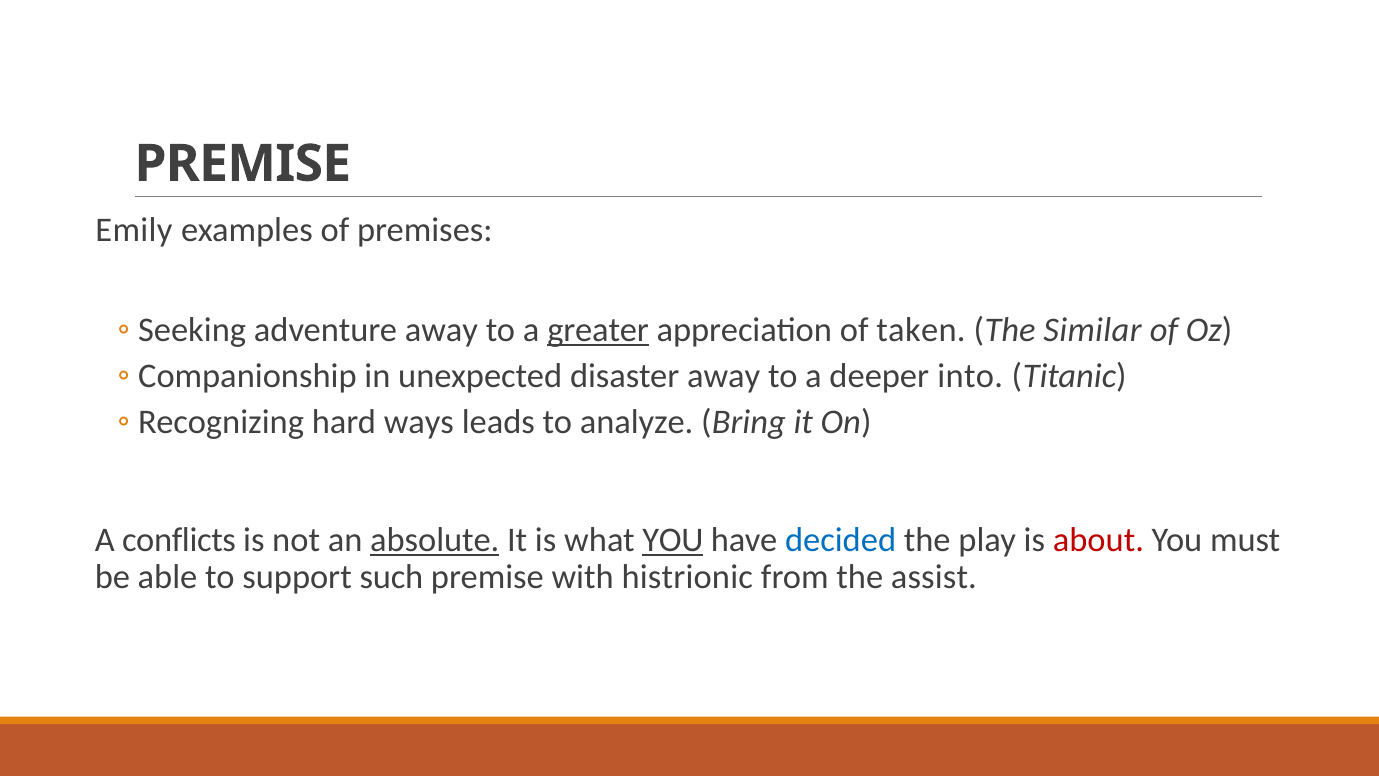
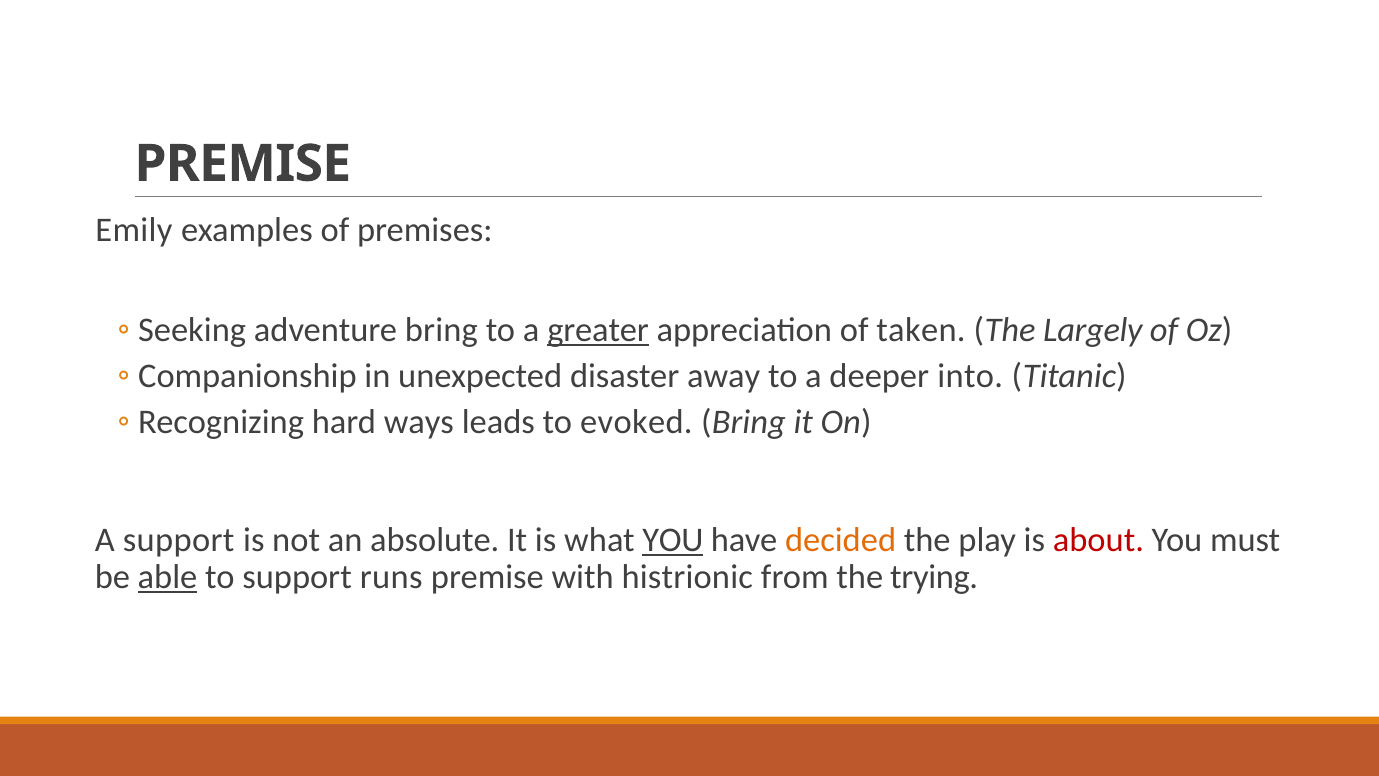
adventure away: away -> bring (441, 330)
Similar: Similar -> Largely (1093, 330)
analyze: analyze -> evoked (636, 422)
A conflicts: conflicts -> support (179, 540)
absolute underline: present -> none (435, 540)
decided colour: blue -> orange (841, 540)
able underline: none -> present (168, 577)
such: such -> runs (391, 577)
assist: assist -> trying (934, 577)
